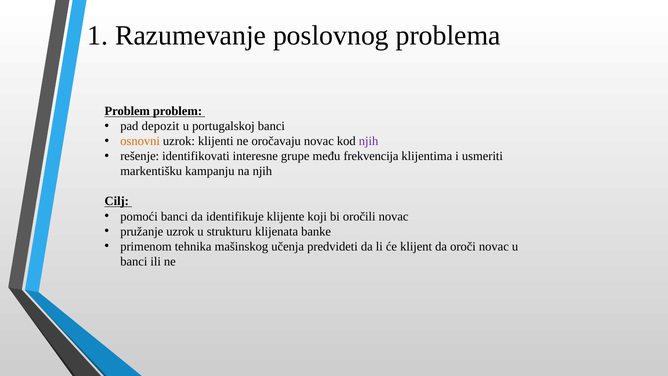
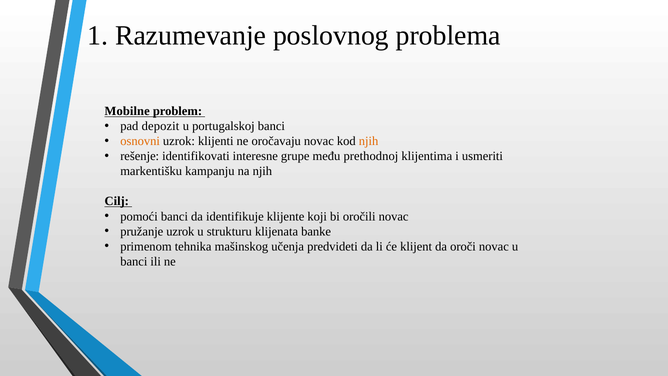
Problem: Problem -> Mobilne (127, 111)
njih colour: purple -> orange (369, 141)
frekvencija: frekvencija -> prethodnoj (371, 156)
